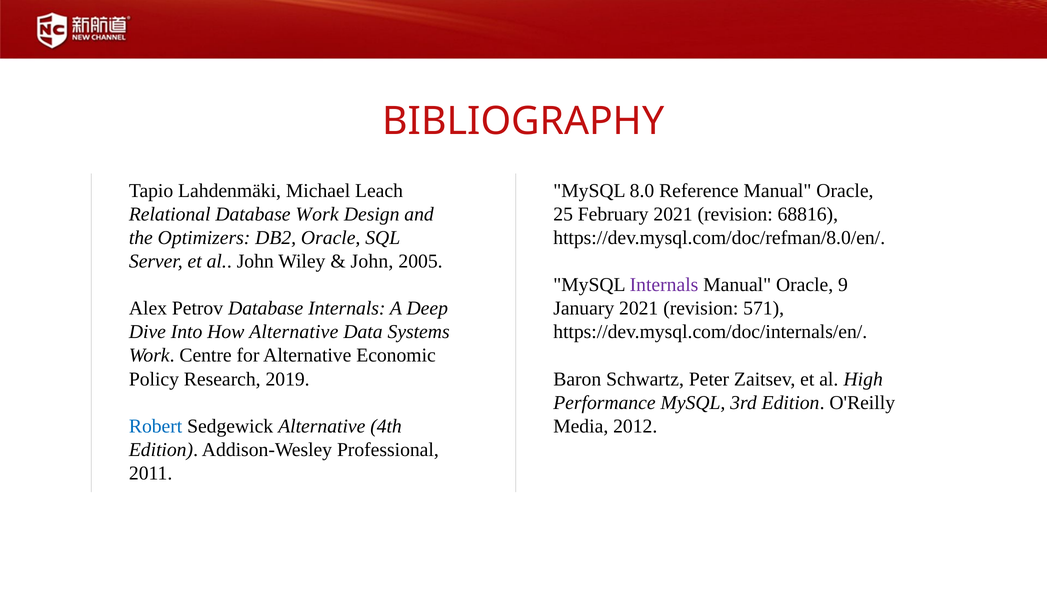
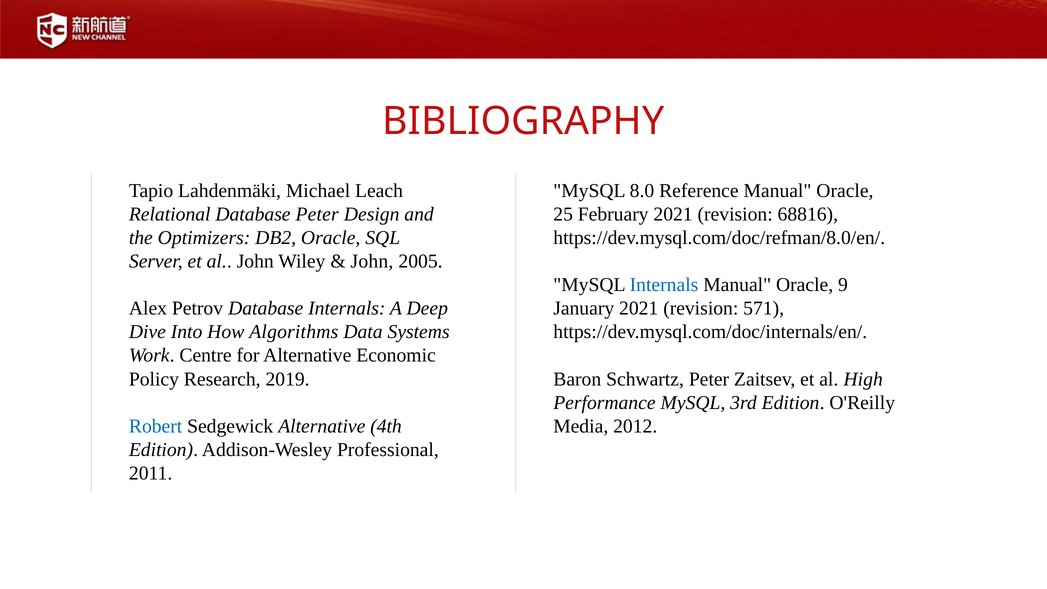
Database Work: Work -> Peter (317, 214)
Internals colour: purple -> blue (664, 285)
How Alternative: Alternative -> Algorithms (294, 332)
